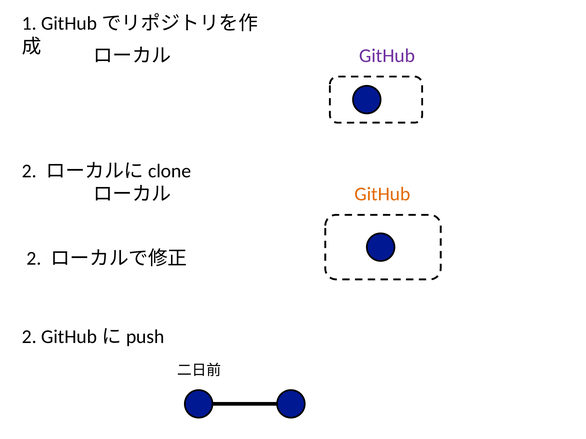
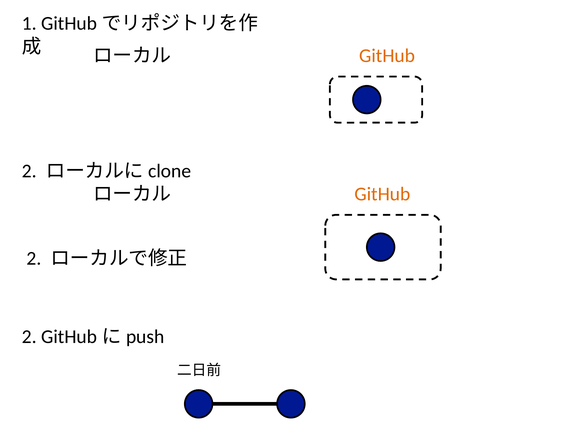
GitHub colour: purple -> orange (387, 56)
